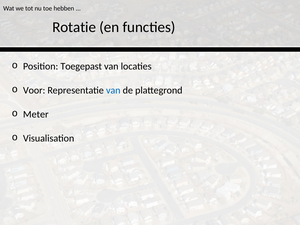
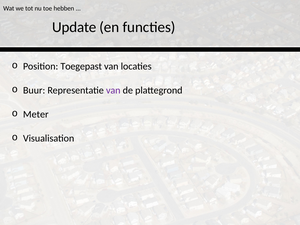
Rotatie: Rotatie -> Update (74, 27)
Voor: Voor -> Buur (34, 90)
van colour: blue -> purple (113, 90)
